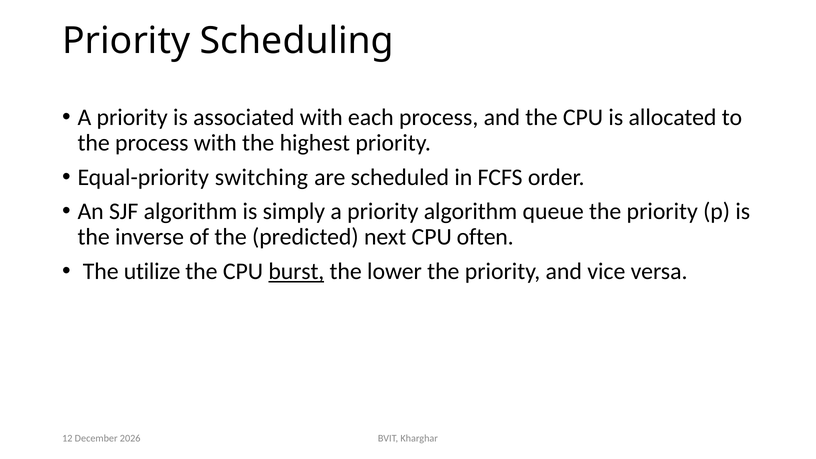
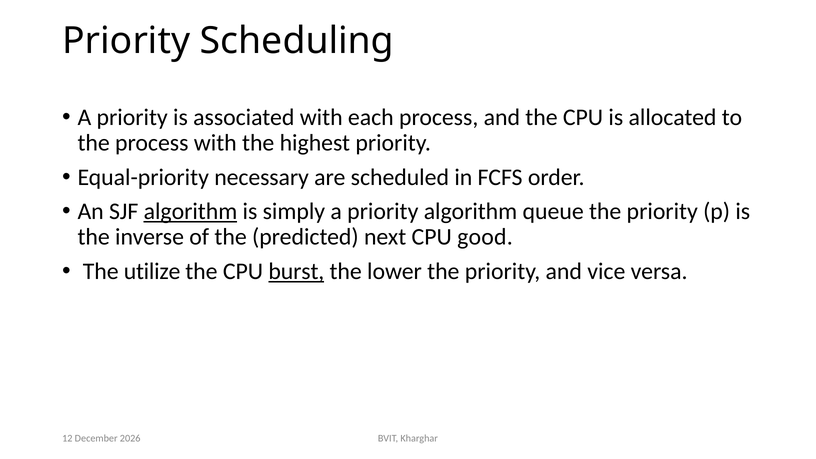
switching: switching -> necessary (262, 177)
algorithm underline: none -> present (190, 211)
often: often -> good (485, 237)
